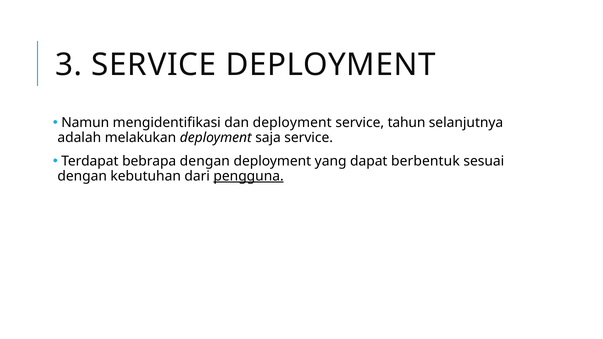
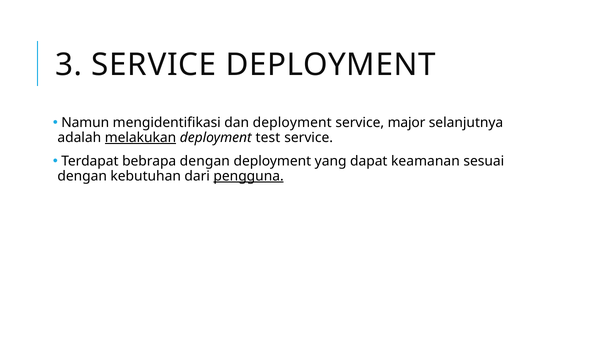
tahun: tahun -> major (407, 123)
melakukan underline: none -> present (140, 138)
saja: saja -> test (268, 138)
berbentuk: berbentuk -> keamanan (425, 161)
